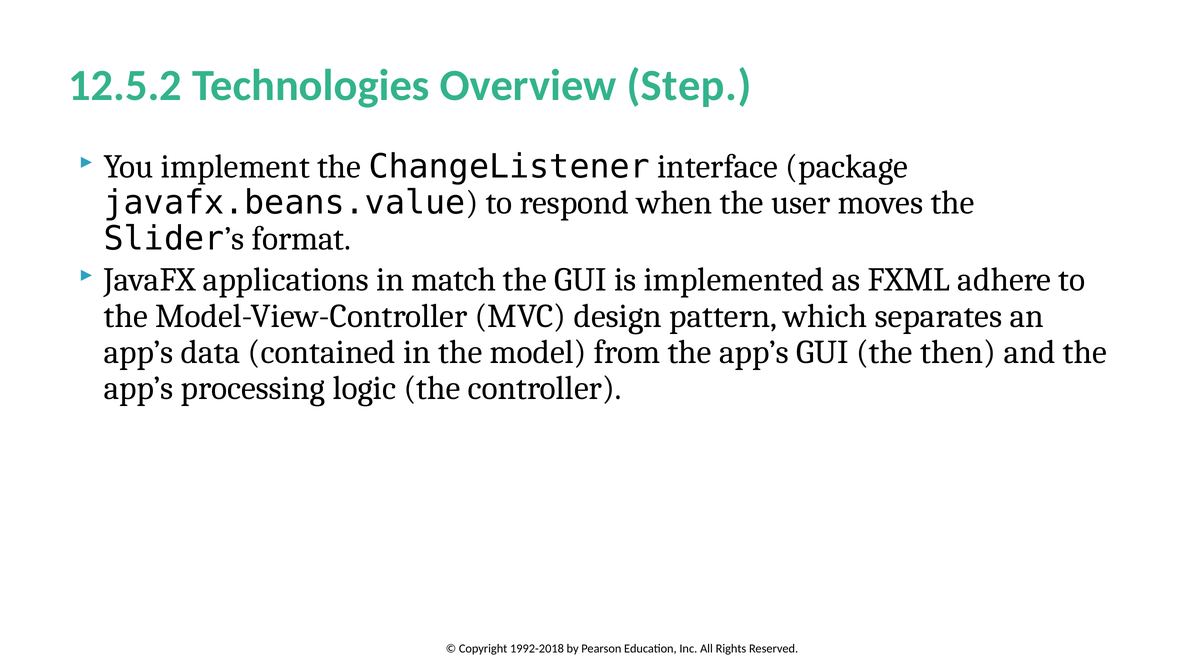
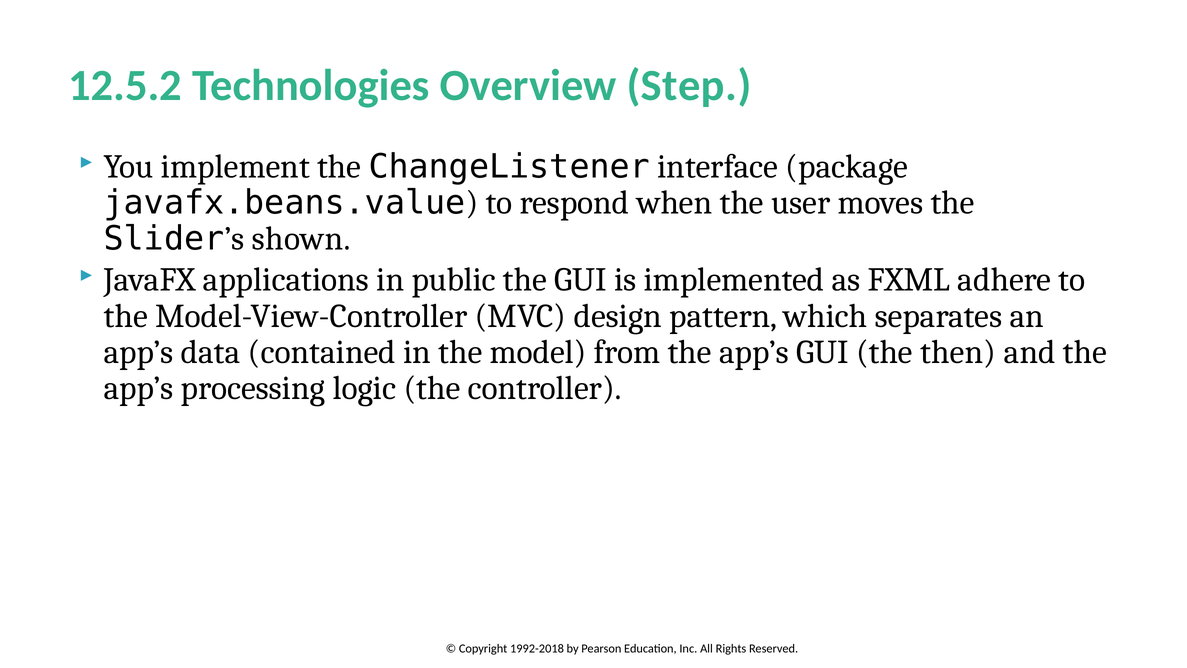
format: format -> shown (301, 239)
match: match -> public (454, 280)
